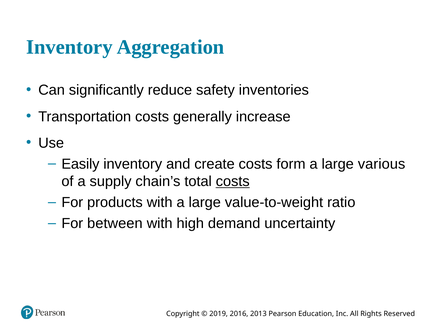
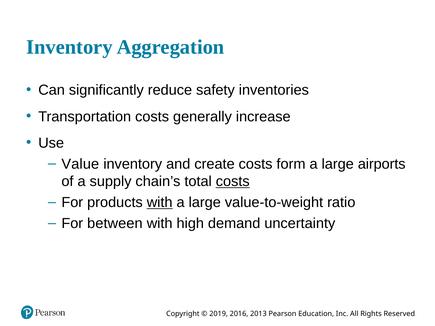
Easily: Easily -> Value (80, 164)
various: various -> airports (382, 164)
with underline: none -> present (160, 203)
